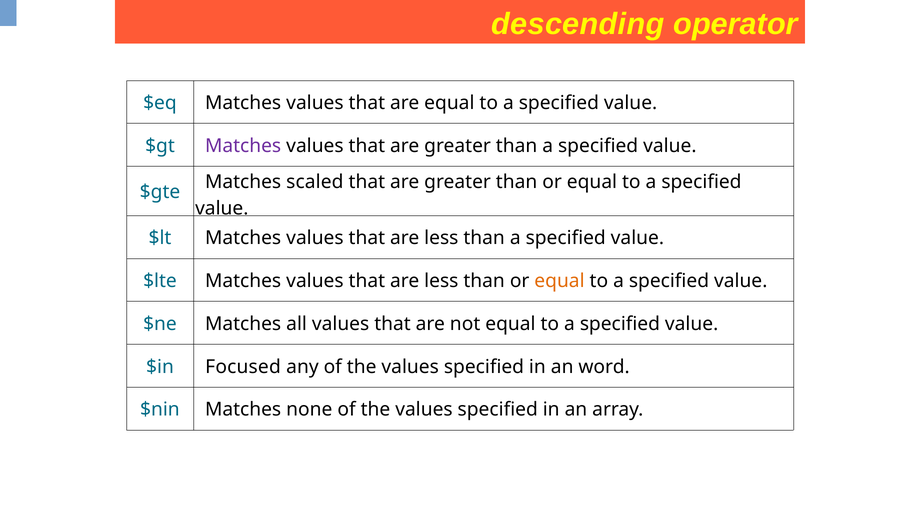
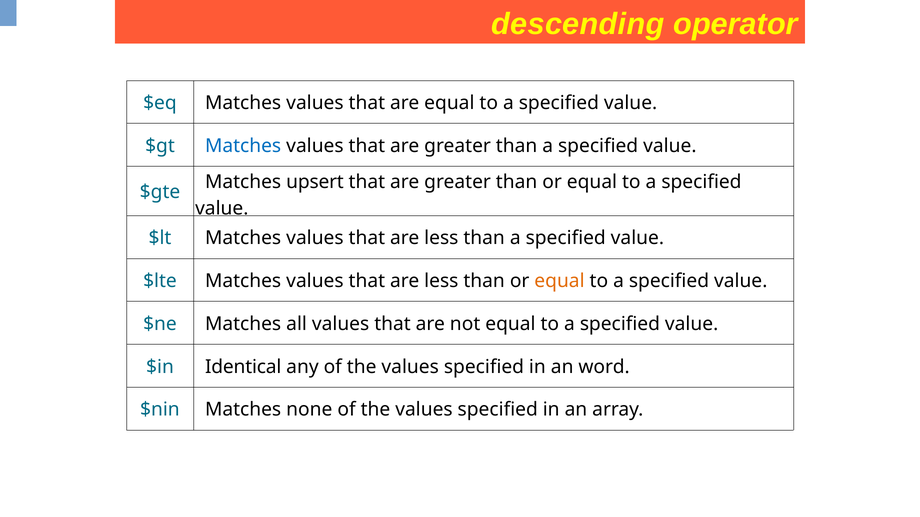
Matches colour: purple -> blue (243, 146)
scaled: scaled -> upsert (315, 182)
Focused: Focused -> Identical (243, 367)
